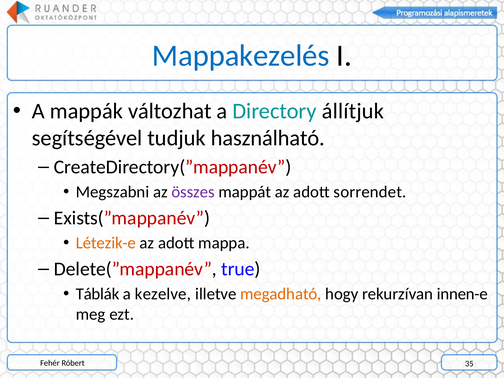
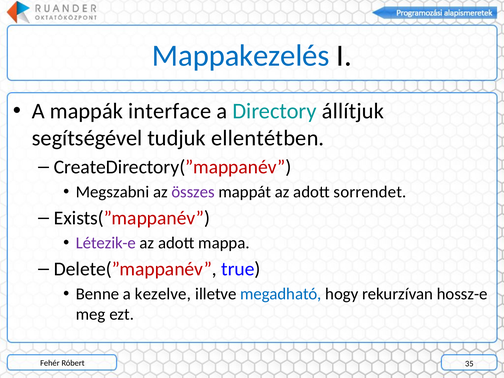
változhat: változhat -> interface (170, 111)
használható: használható -> ellentétben (268, 138)
Létezik-e colour: orange -> purple (106, 243)
Táblák: Táblák -> Benne (98, 294)
megadható colour: orange -> blue (281, 294)
innen-e: innen-e -> hossz-e (462, 294)
